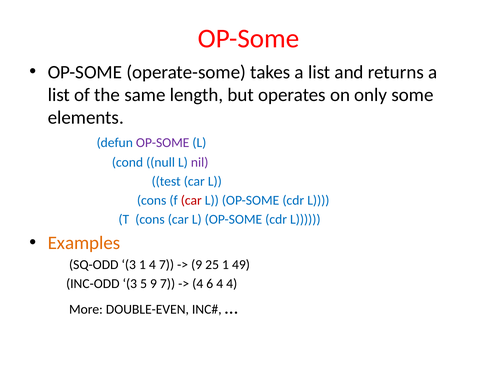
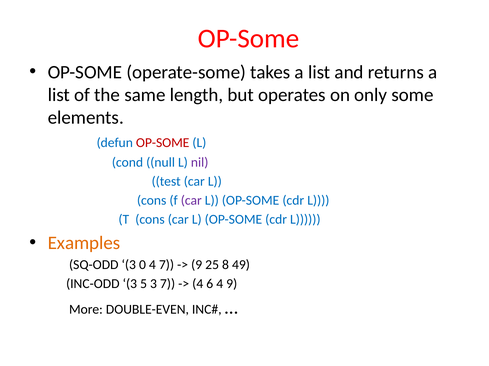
OP-SOME colour: purple -> red (163, 143)
car colour: red -> purple (191, 201)
3 1: 1 -> 0 (142, 265)
25 1: 1 -> 8 (225, 265)
5 9: 9 -> 3 (153, 284)
4 4: 4 -> 9 (232, 284)
